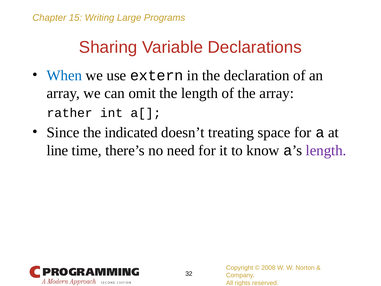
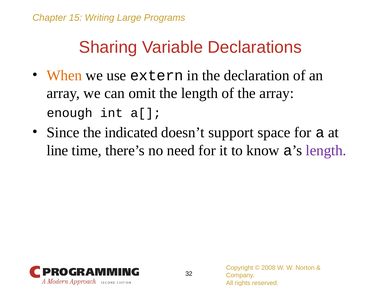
When colour: blue -> orange (64, 75)
rather: rather -> enough (70, 113)
treating: treating -> support (231, 132)
